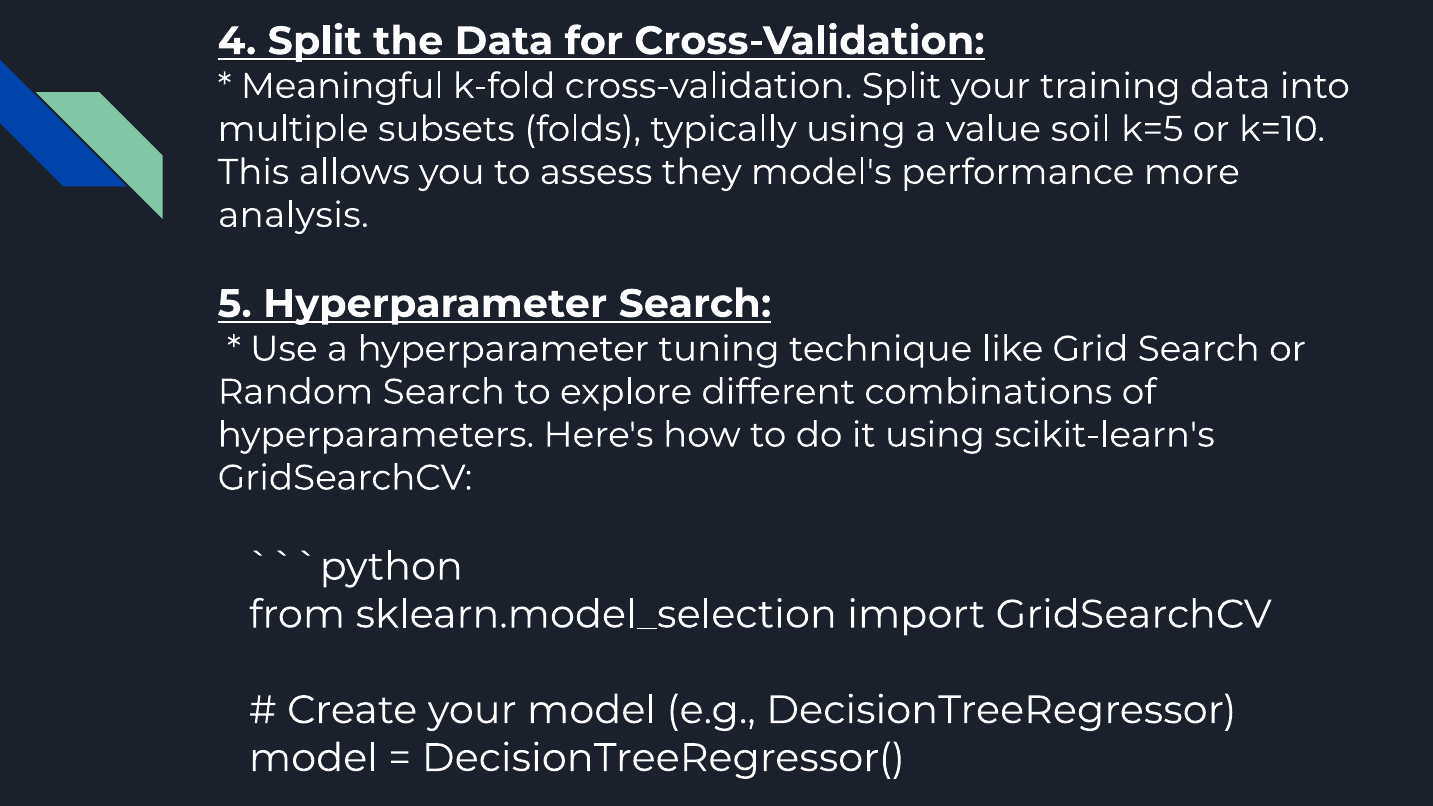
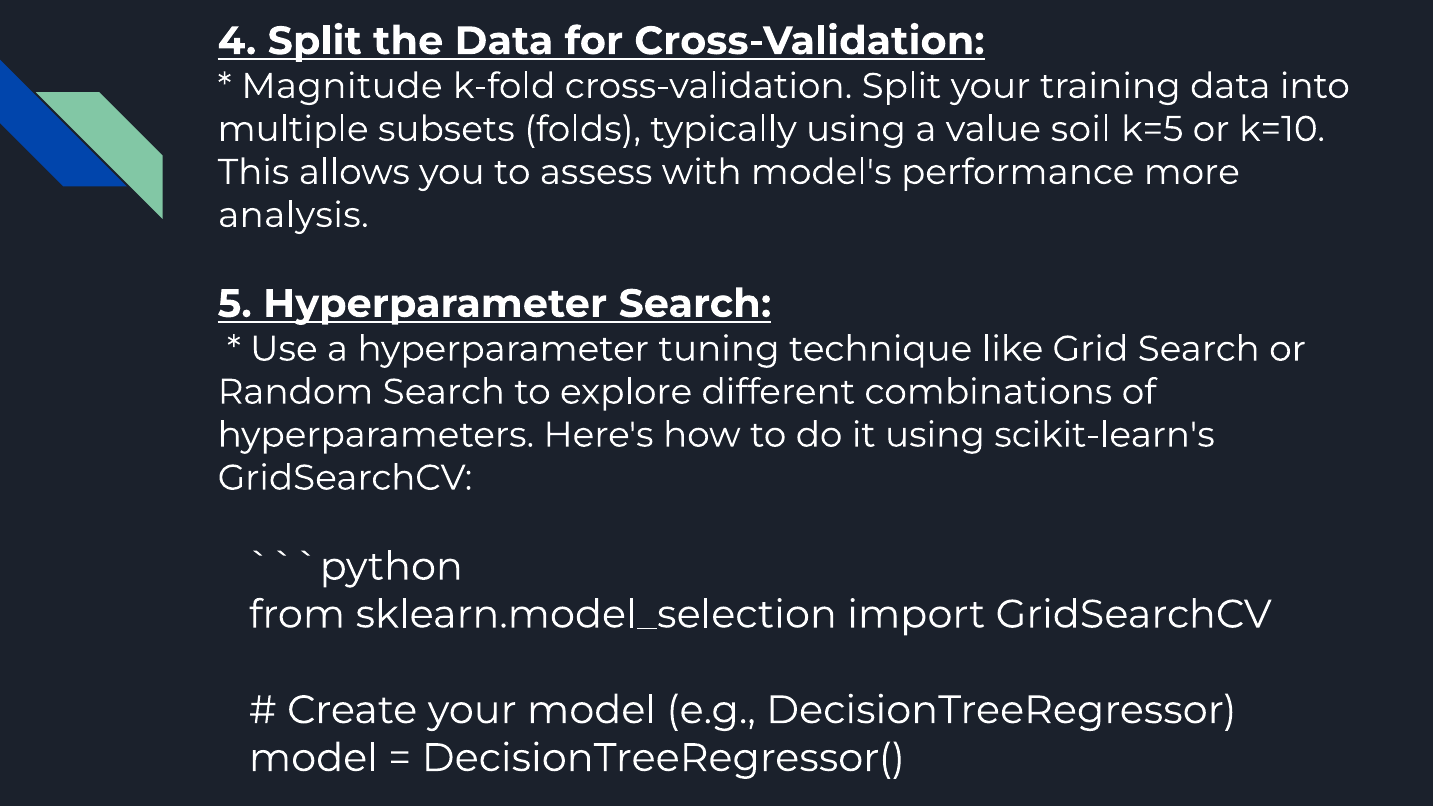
Meaningful: Meaningful -> Magnitude (342, 86)
they: they -> with (702, 172)
